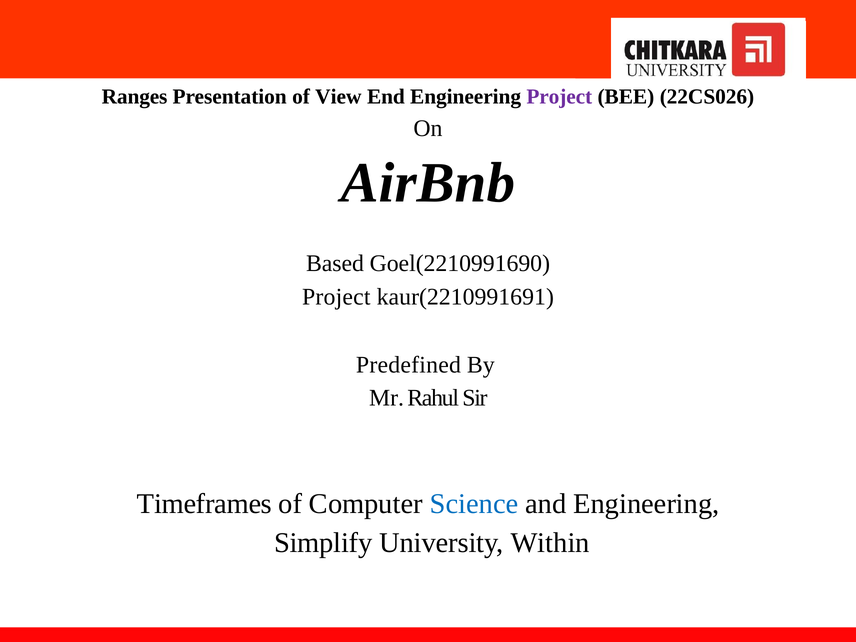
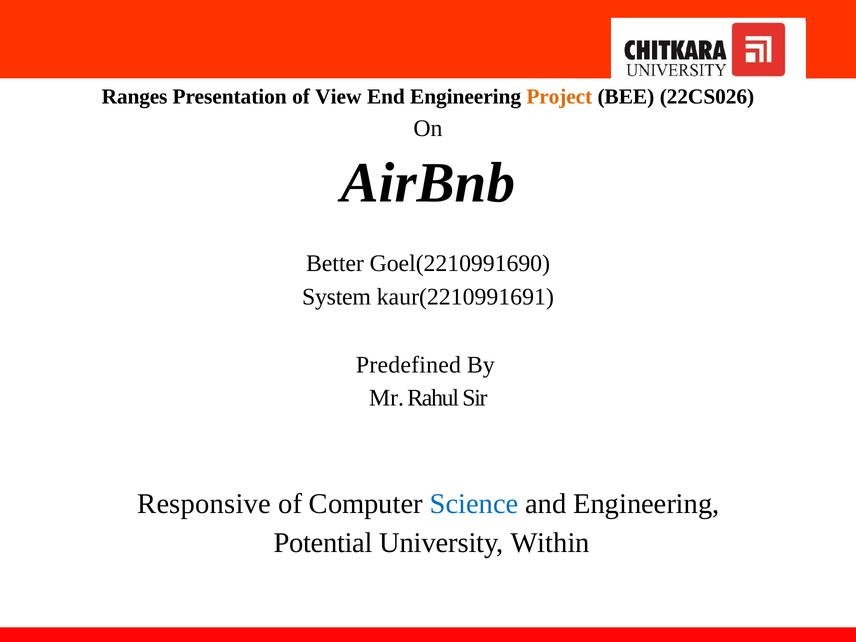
Project colour: purple -> orange (559, 97)
Based: Based -> Better (335, 264)
Project: Project -> System (336, 297)
Timeframes: Timeframes -> Responsive (204, 504)
Simplify: Simplify -> Potential (323, 543)
